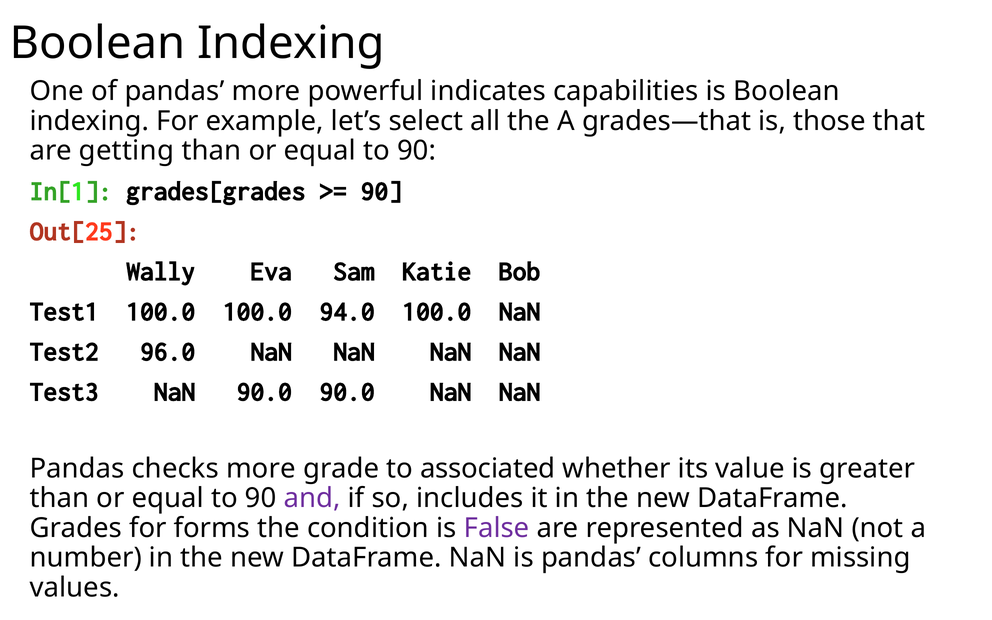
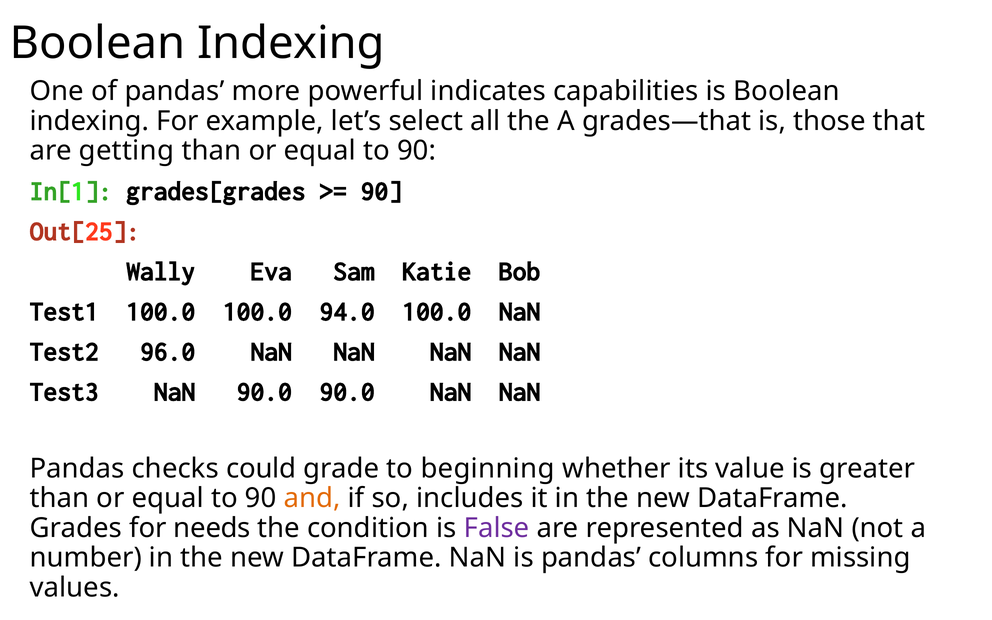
checks more: more -> could (261, 469)
associated: associated -> beginning (488, 469)
and colour: purple -> orange (312, 498)
forms: forms -> needs (212, 528)
